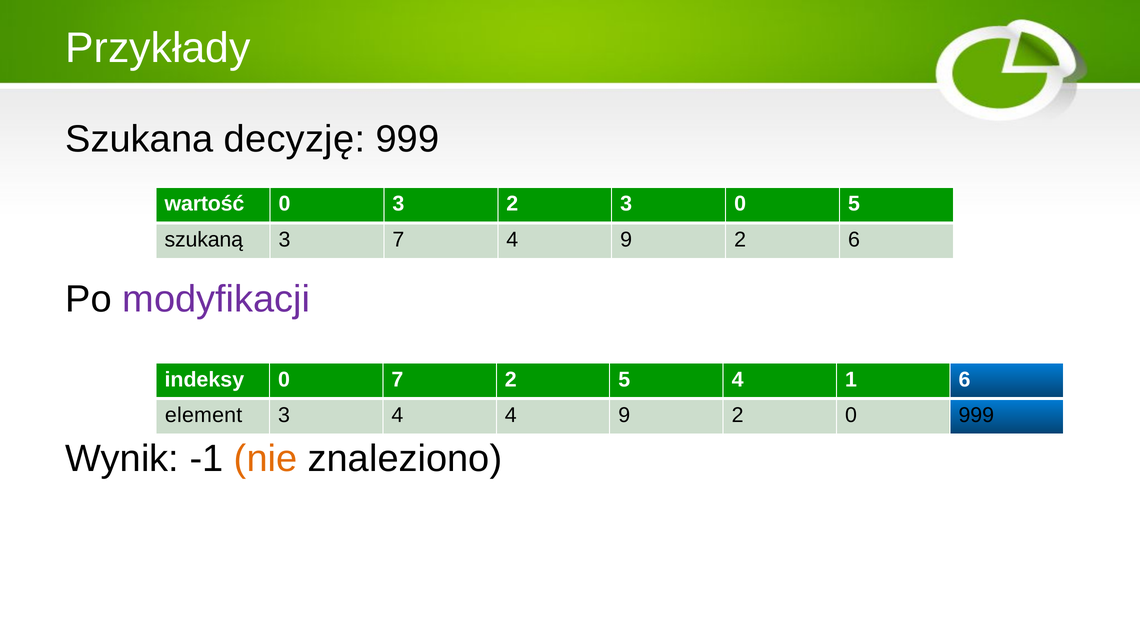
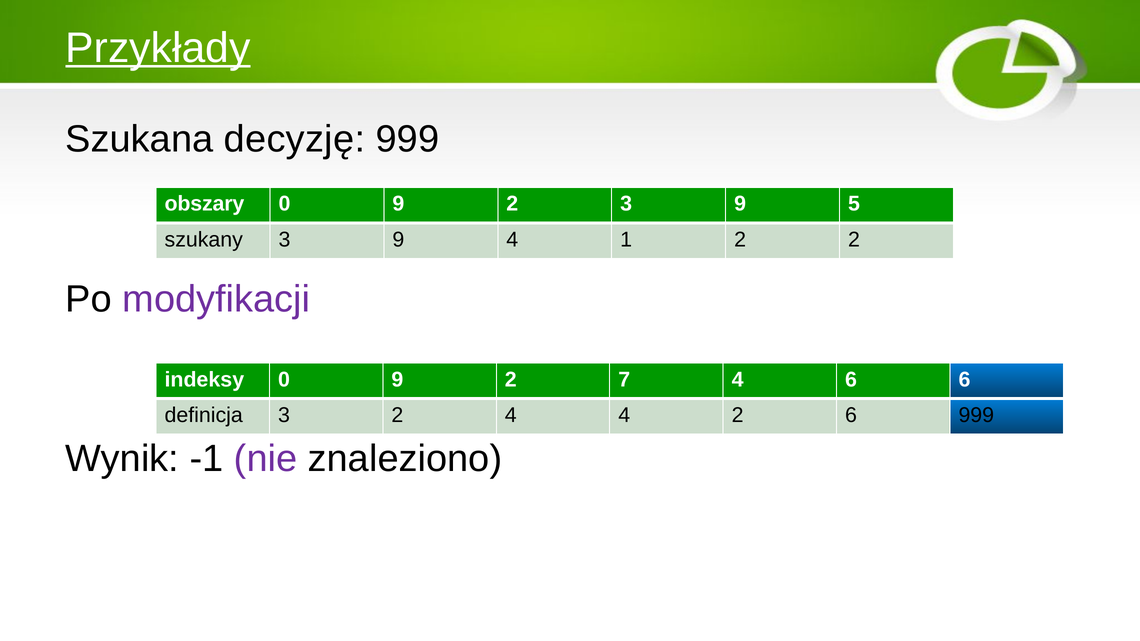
Przykłady underline: none -> present (158, 48)
wartość: wartość -> obszary (204, 204)
3: 3 -> 9 (398, 204)
2 3 0: 0 -> 9 (740, 204)
szukaną: szukaną -> szukany (204, 240)
7: 7 -> 9 (398, 240)
9: 9 -> 1 (626, 240)
2 6: 6 -> 2 (854, 240)
indeksy 0 7: 7 -> 9 (397, 380)
2 5: 5 -> 7 (624, 380)
4 1: 1 -> 6 (851, 380)
element: element -> definicja (204, 415)
3 4: 4 -> 2 (397, 415)
9: 9 -> 4 (624, 415)
2 0: 0 -> 6 (851, 415)
nie colour: orange -> purple (266, 459)
